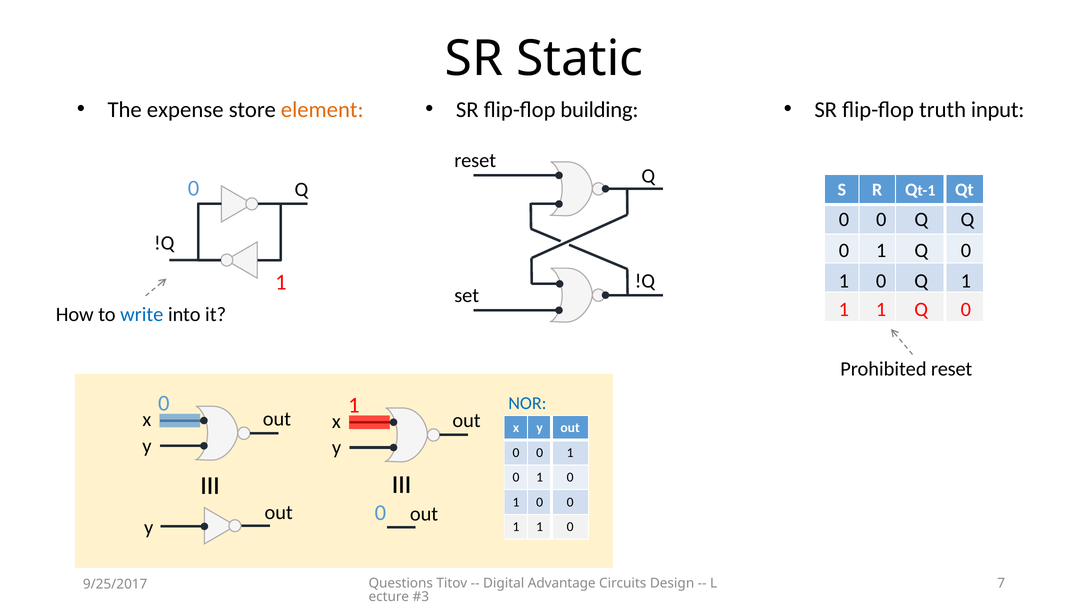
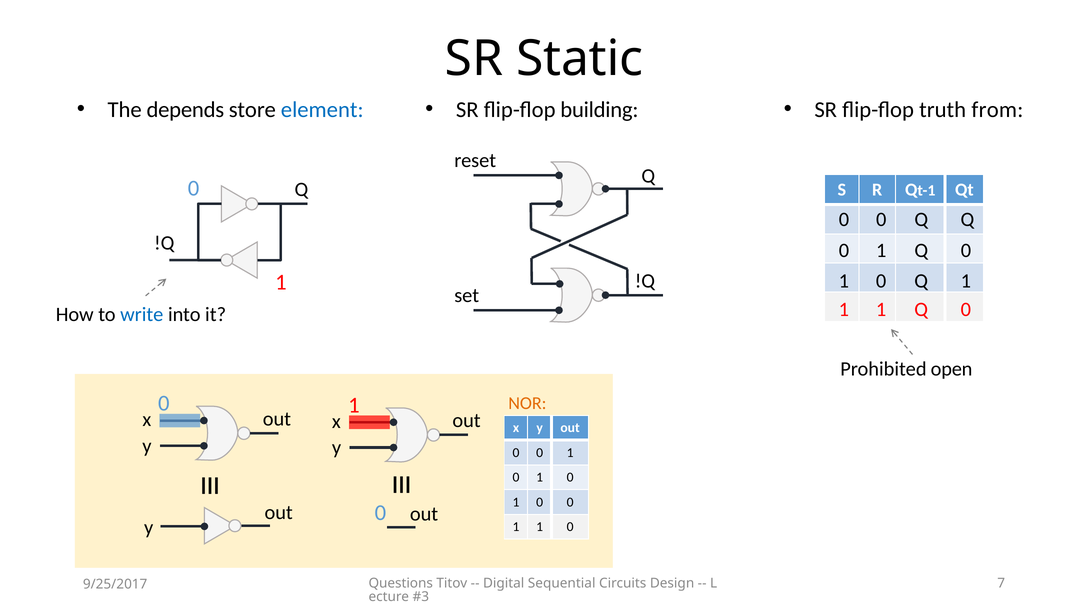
expense: expense -> depends (185, 110)
element colour: orange -> blue (322, 110)
input: input -> from (997, 110)
Prohibited reset: reset -> open (952, 369)
NOR colour: blue -> orange (527, 403)
Advantage: Advantage -> Sequential (562, 583)
